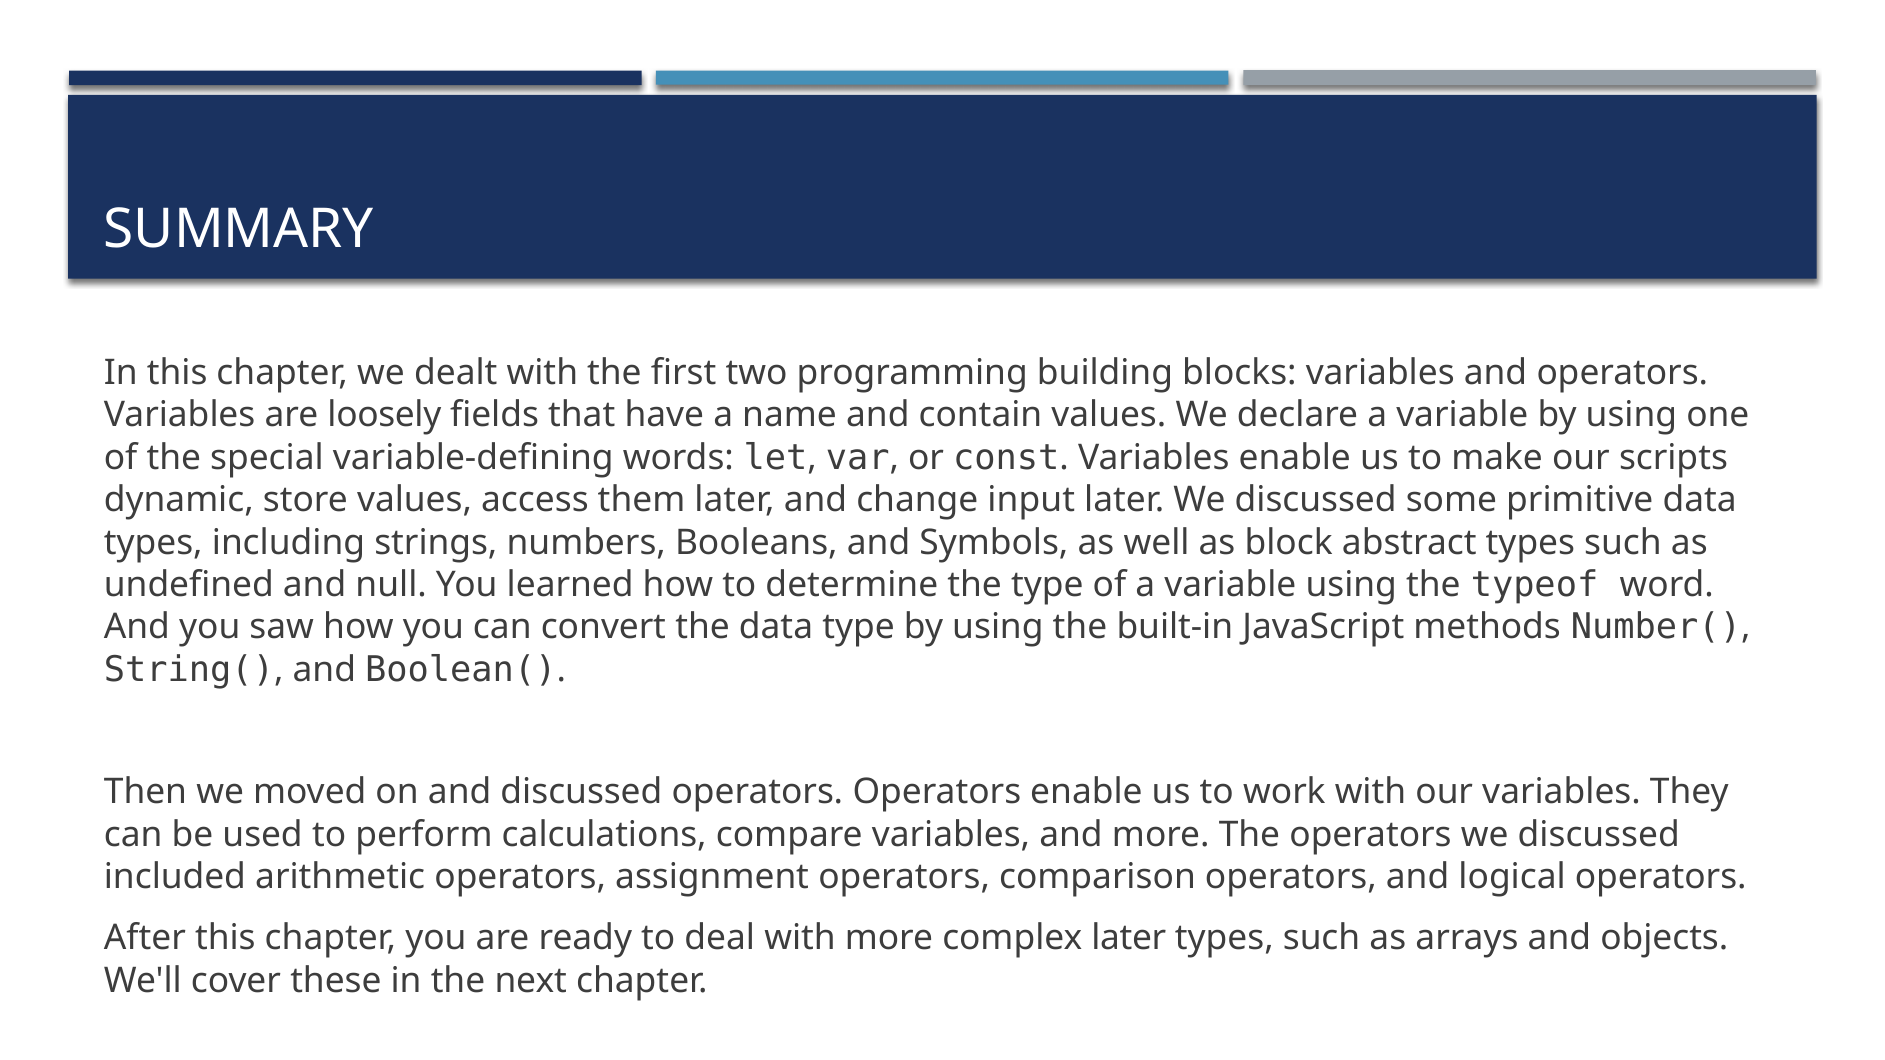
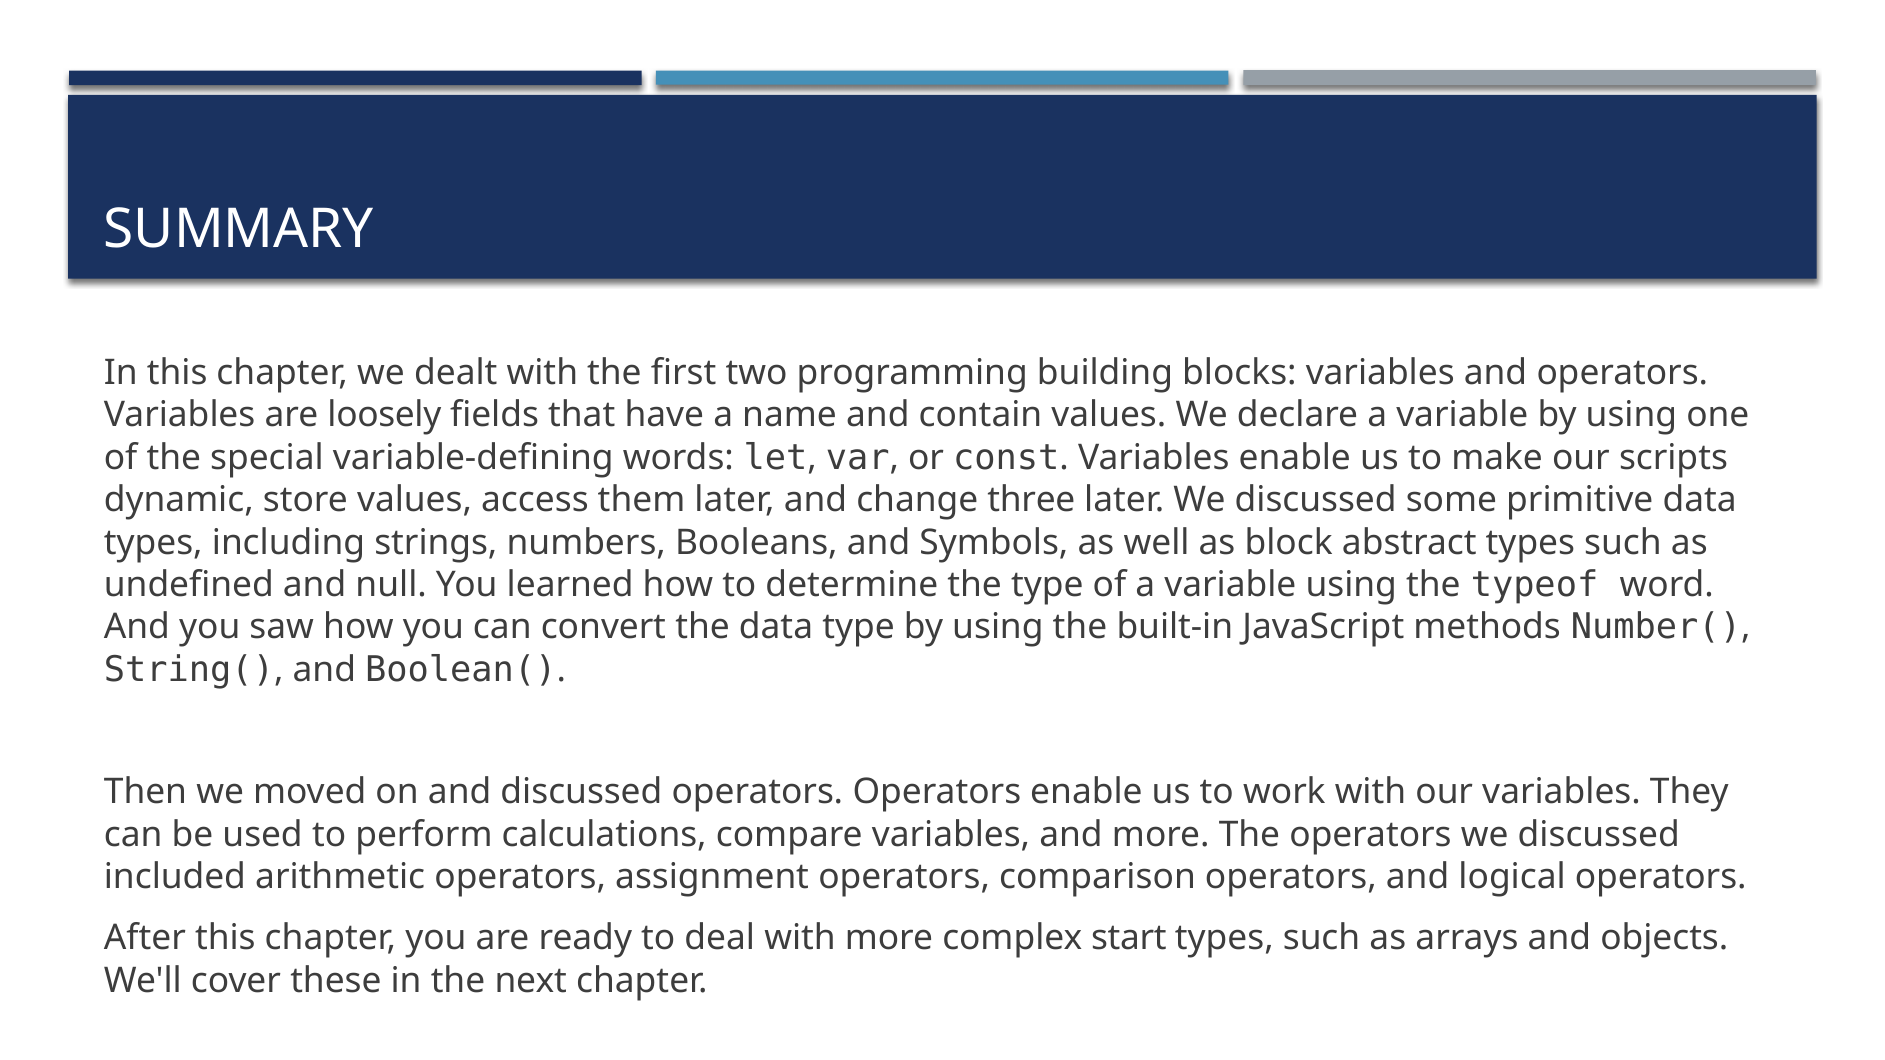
input: input -> three (1031, 500)
complex later: later -> start (1129, 938)
